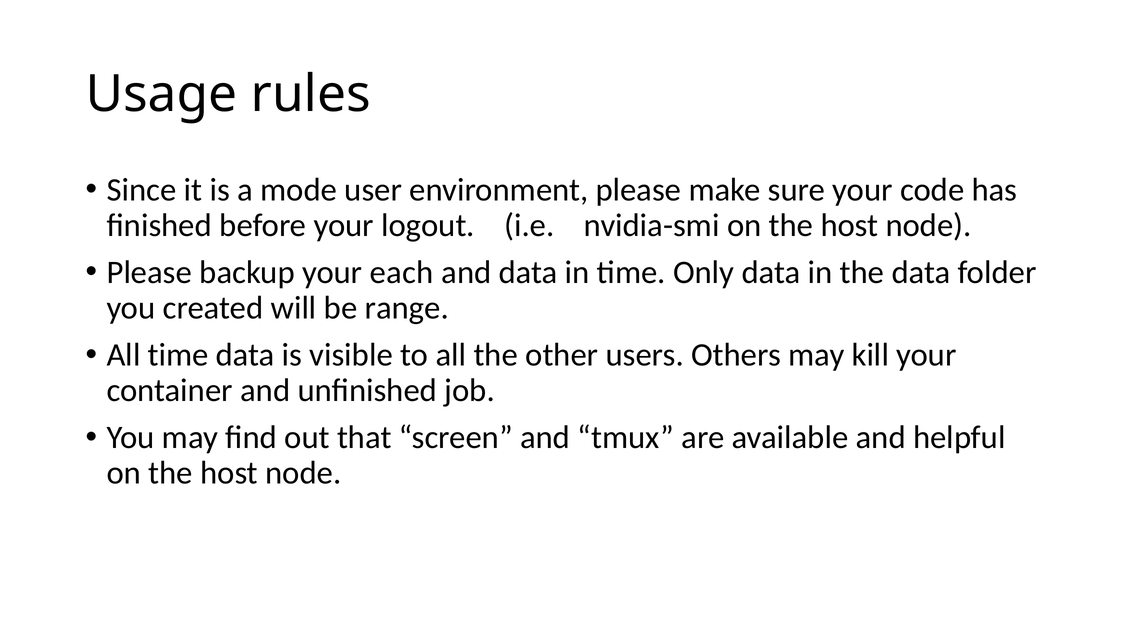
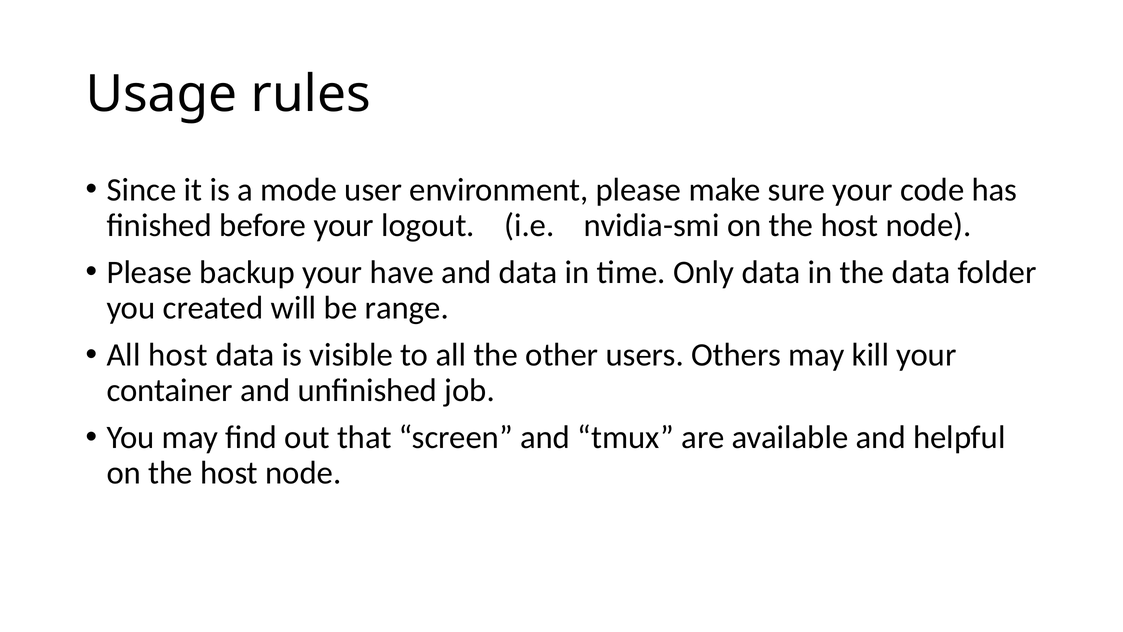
each: each -> have (402, 272)
All time: time -> host (178, 355)
